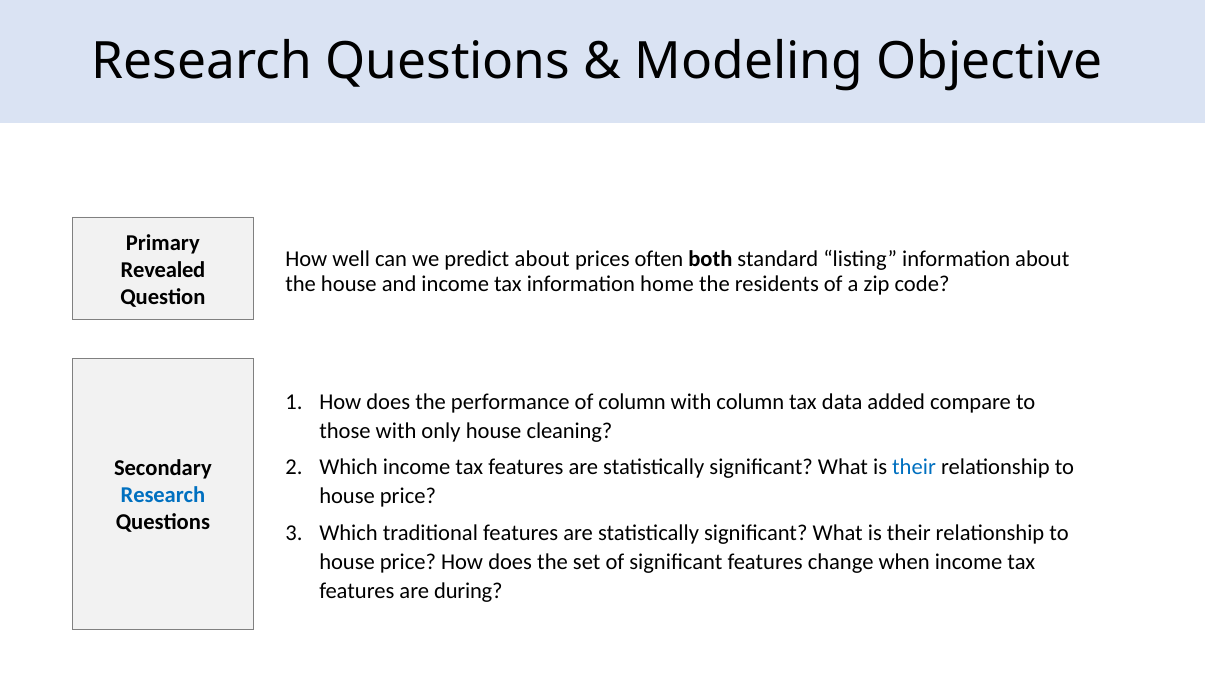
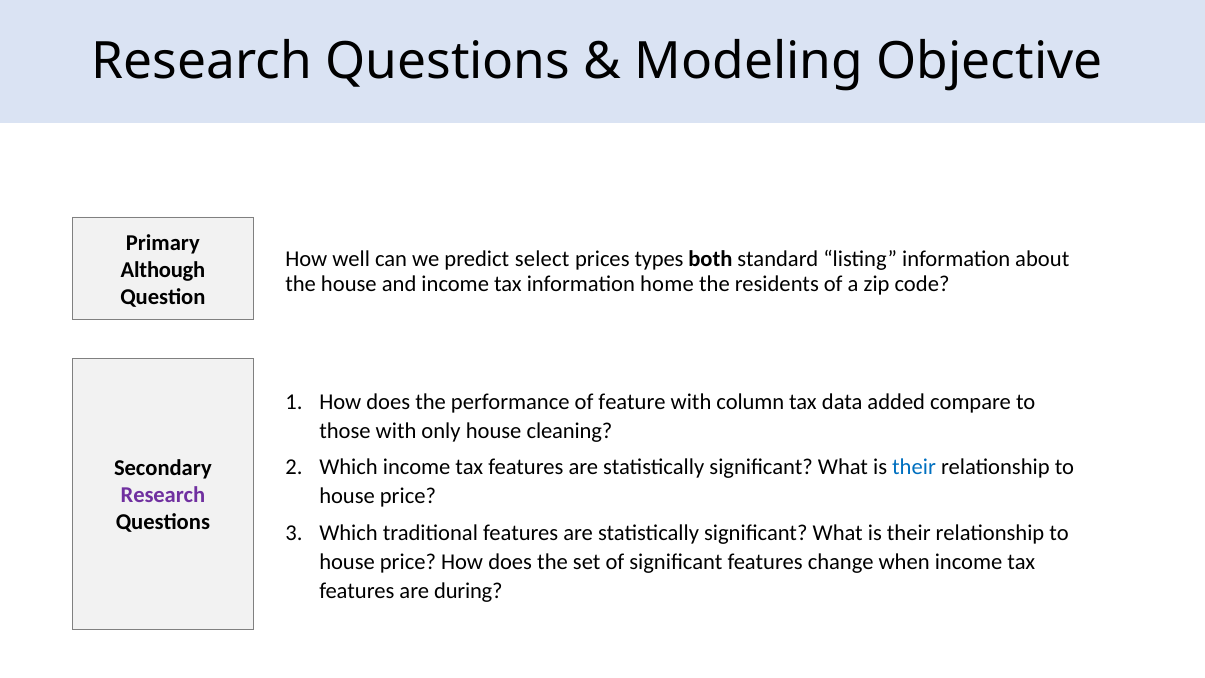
predict about: about -> select (542, 259)
often: often -> types (659, 259)
Revealed: Revealed -> Although (163, 270)
of column: column -> feature (632, 402)
Research colour: blue -> purple (163, 495)
